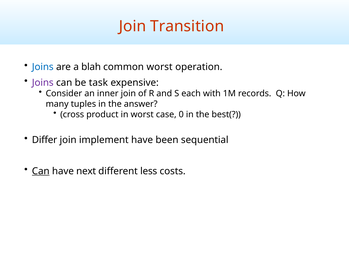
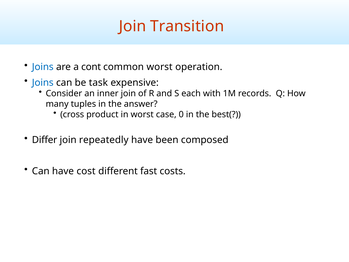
blah: blah -> cont (91, 67)
Joins colour: purple -> blue (43, 82)
implement: implement -> repeatedly (104, 140)
sequential: sequential -> composed (205, 140)
Can underline: present -> none (41, 171)
next: next -> cost (86, 171)
less: less -> fast (149, 171)
